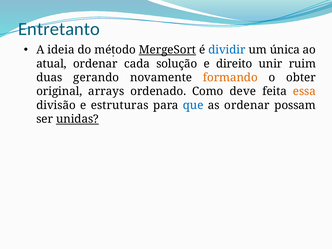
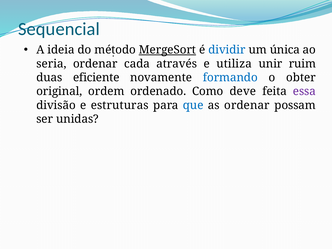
Entretanto: Entretanto -> Sequencial (59, 29)
atual: atual -> seria (51, 64)
solução: solução -> através (177, 64)
direito: direito -> utiliza (234, 64)
gerando: gerando -> eficiente (96, 78)
formando colour: orange -> blue (230, 78)
arrays: arrays -> ordem (106, 91)
essa colour: orange -> purple (304, 91)
unidas underline: present -> none (77, 119)
